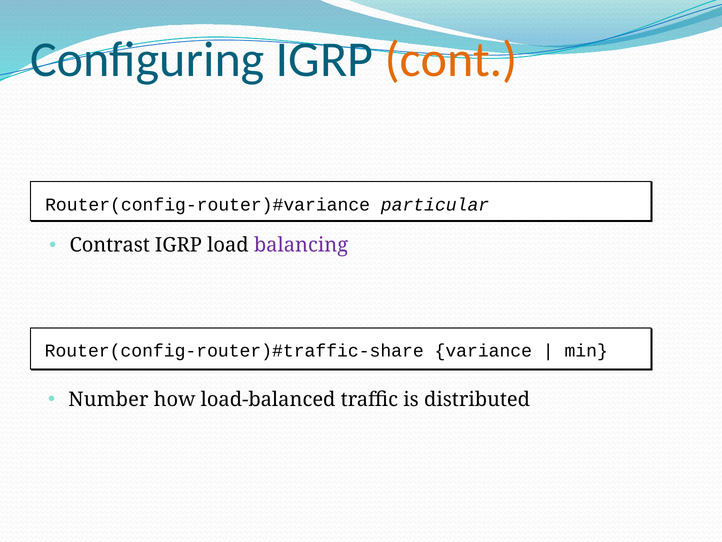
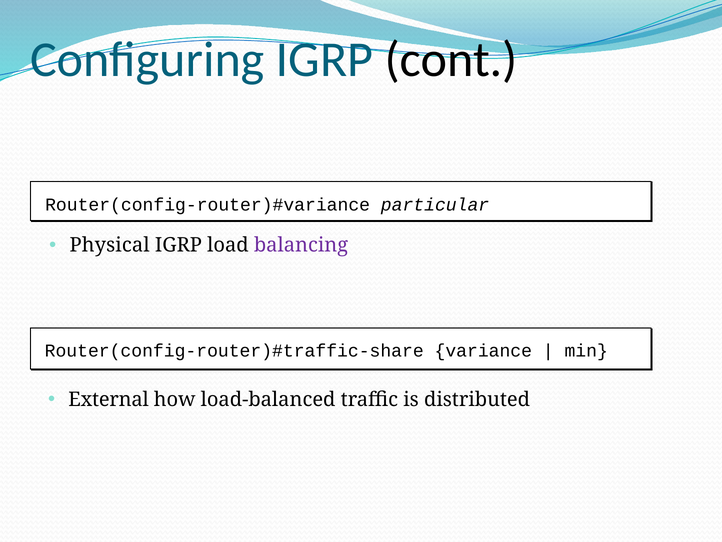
cont colour: orange -> black (451, 60)
Contrast: Contrast -> Physical (110, 245)
Number: Number -> External (109, 399)
